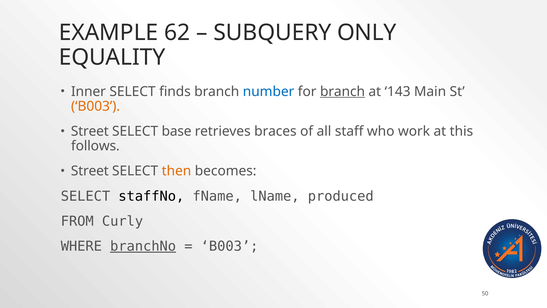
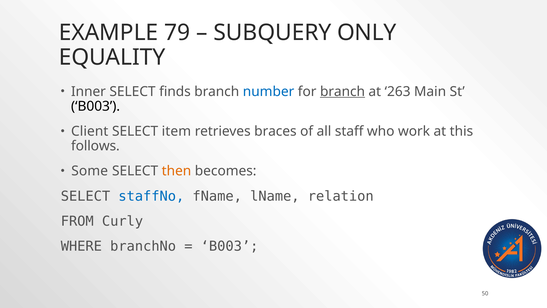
62: 62 -> 79 (177, 33)
143: 143 -> 263 (398, 91)
B003 colour: orange -> black (96, 106)
Street: Street -> Client (90, 131)
base: base -> item (176, 131)
Street: Street -> Some (90, 171)
staffNo colour: black -> blue (151, 196)
produced: produced -> relation (341, 196)
branchNo underline: present -> none (143, 246)
